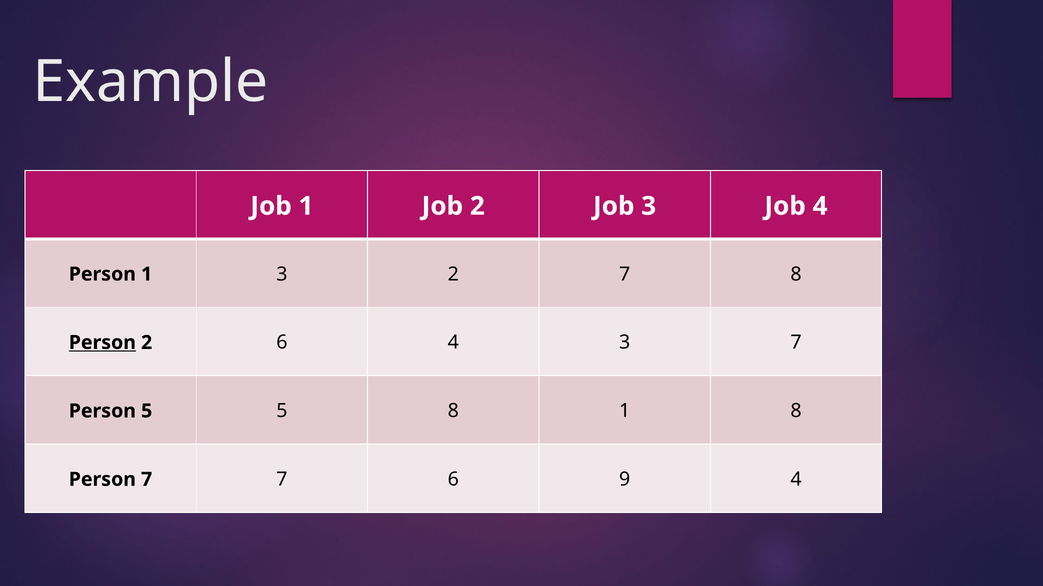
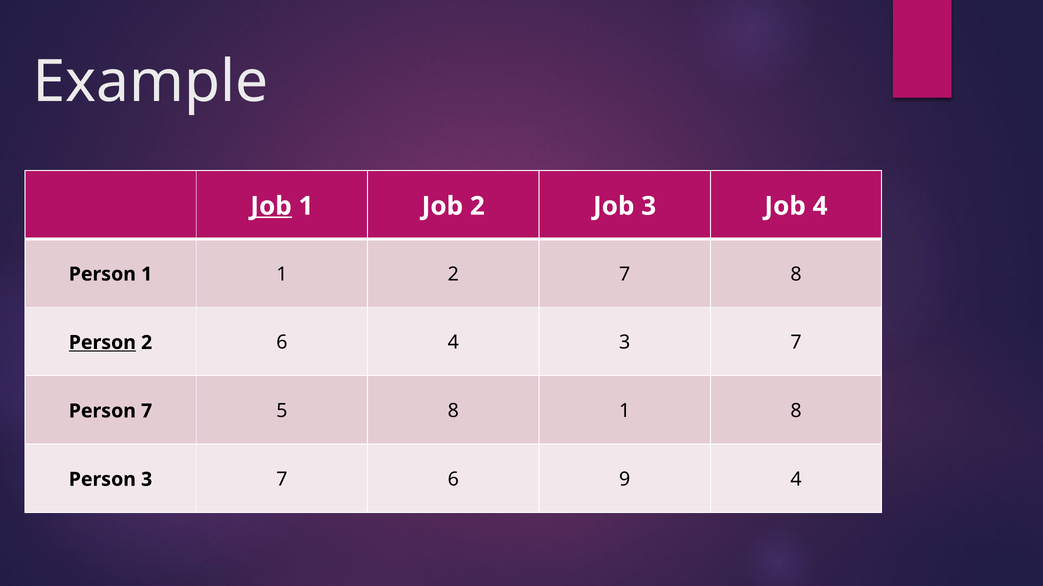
Job underline: none -> present (271, 206)
1 3: 3 -> 1 (282, 274)
Person 5: 5 -> 7 (147, 411)
Person 7: 7 -> 3 (147, 480)
